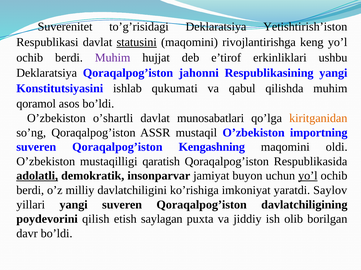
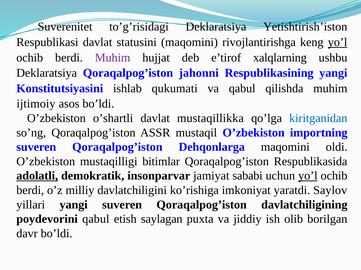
statusini underline: present -> none (137, 42)
yo’l underline: none -> present (338, 42)
erkinliklari: erkinliklari -> xalqlarning (280, 58)
qoramol: qoramol -> ijtimoiy (36, 104)
munosabatlari: munosabatlari -> mustaqillikka (210, 118)
kiritganidan colour: orange -> blue (318, 118)
Kengashning: Kengashning -> Dehqonlarga (212, 147)
qaratish: qaratish -> bitimlar (161, 162)
buyon: buyon -> sababi (248, 176)
poydevorini qilish: qilish -> qabul (96, 220)
